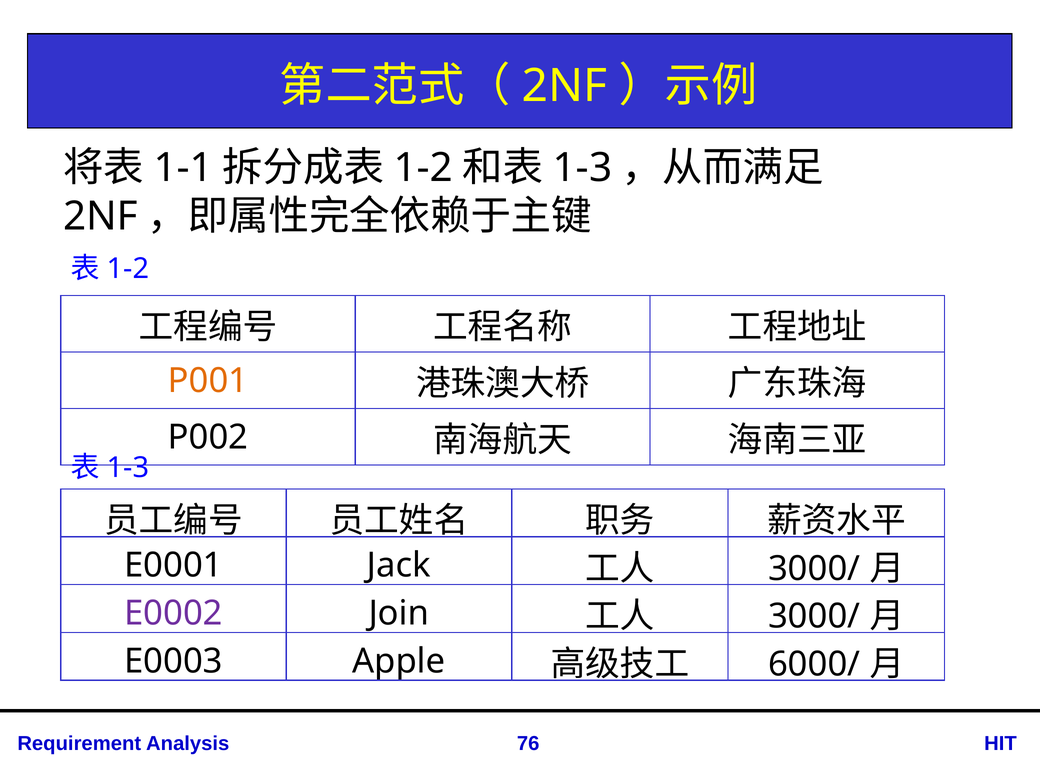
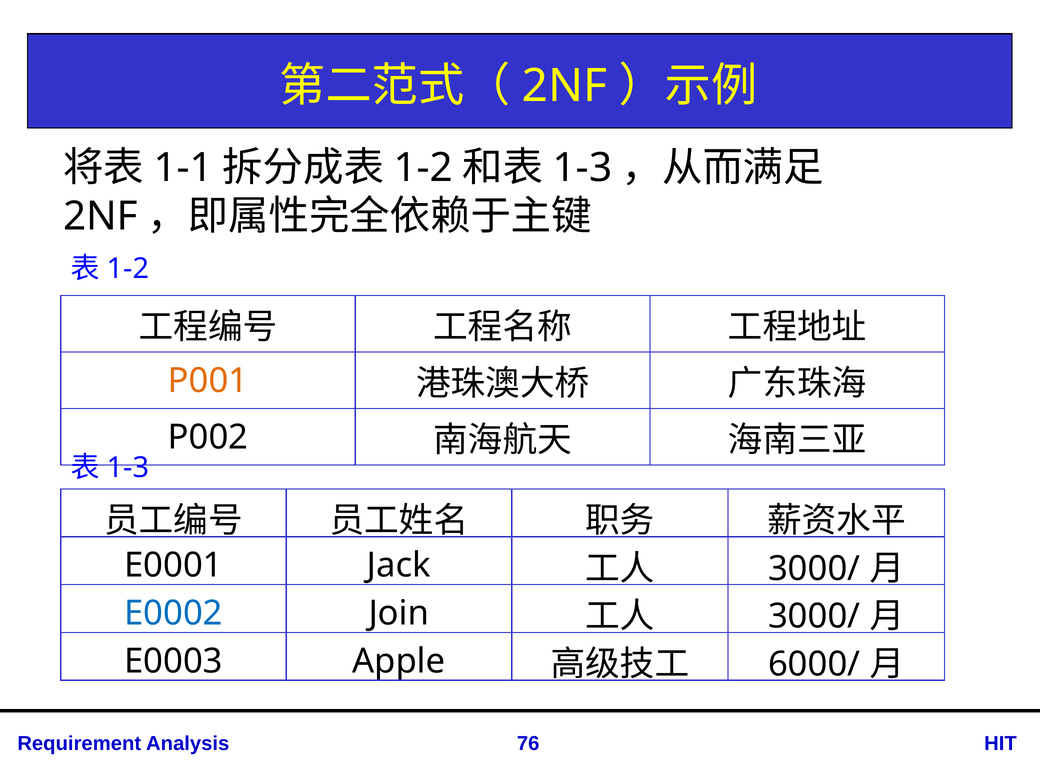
E0002 colour: purple -> blue (173, 613)
